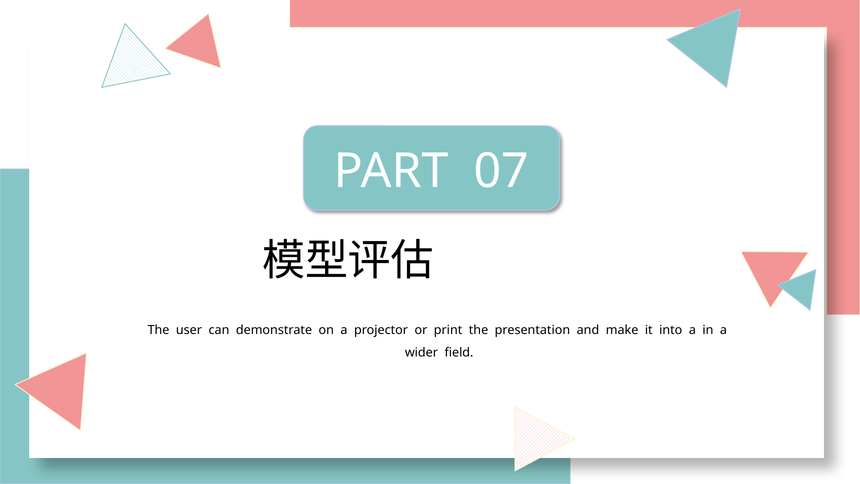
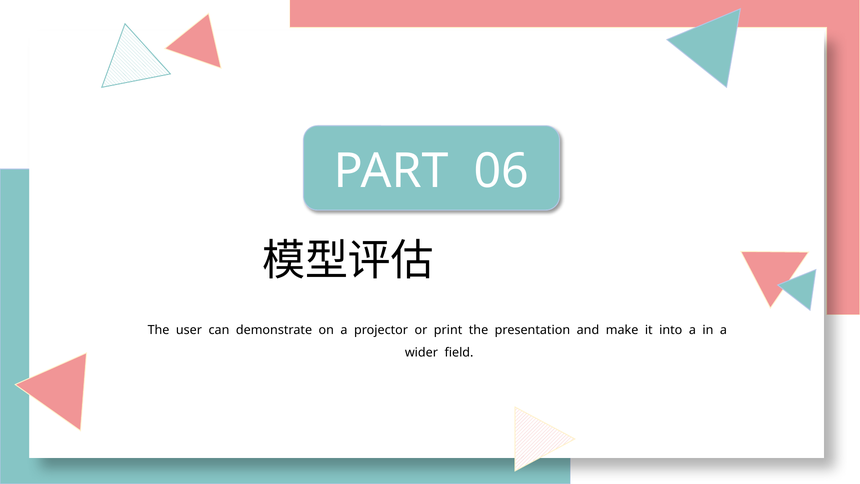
07: 07 -> 06 (501, 171)
